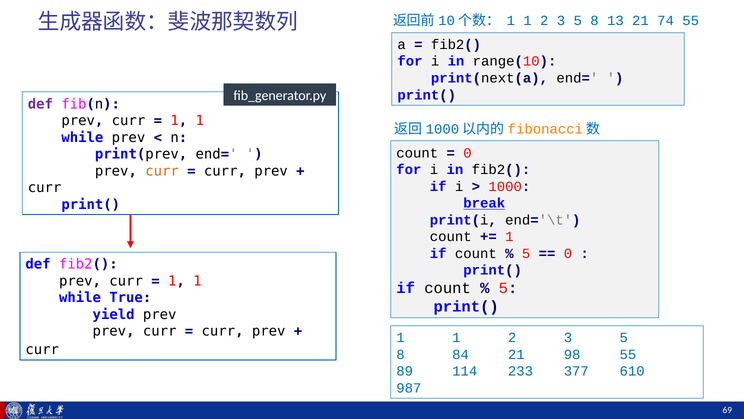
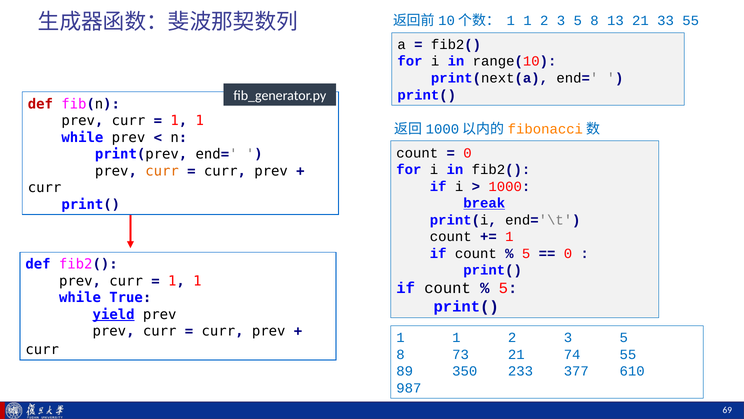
74: 74 -> 33 (666, 21)
def colour: purple -> red (40, 104)
yield underline: none -> present (114, 314)
84: 84 -> 73 (461, 354)
98: 98 -> 74 (572, 354)
114: 114 -> 350 (465, 371)
